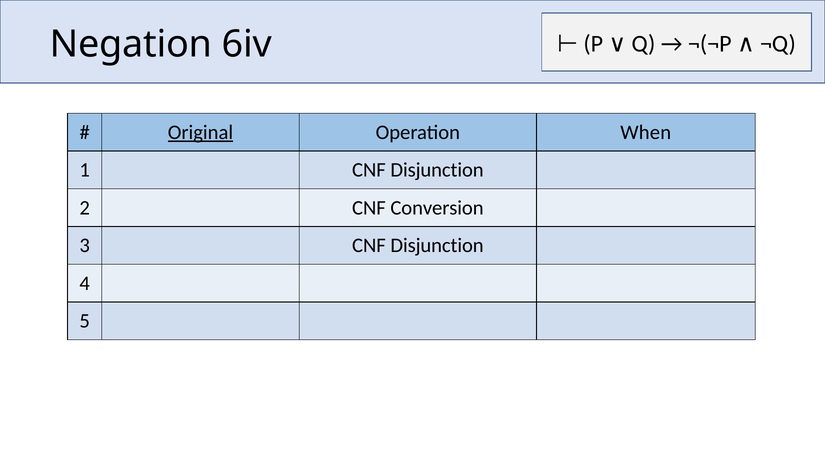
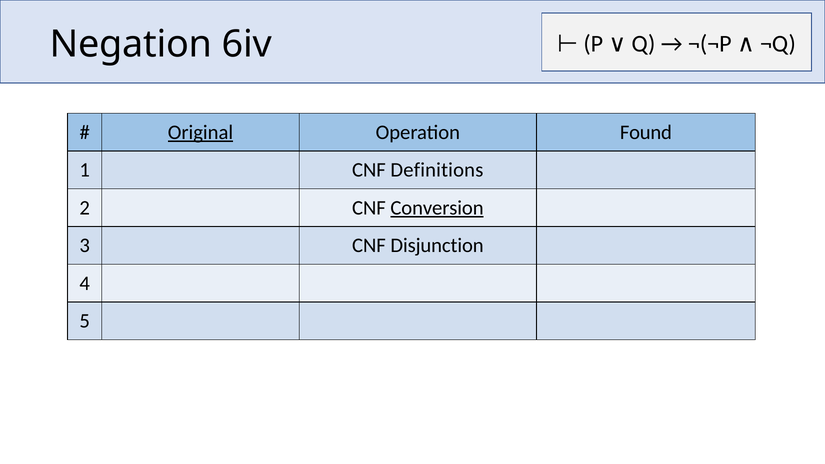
When: When -> Found (646, 132)
1 CNF Disjunction: Disjunction -> Definitions (437, 170)
Conversion underline: none -> present (437, 208)
